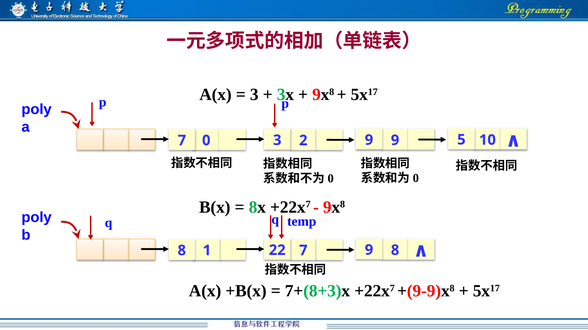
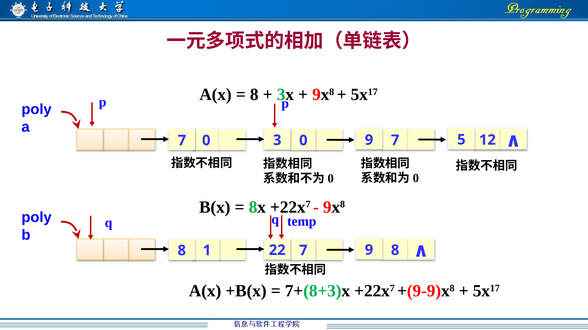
3: 3 -> 8 (254, 95)
10: 10 -> 12 (487, 140)
0 2: 2 -> 0 (303, 141)
7 9: 9 -> 7 (395, 140)
